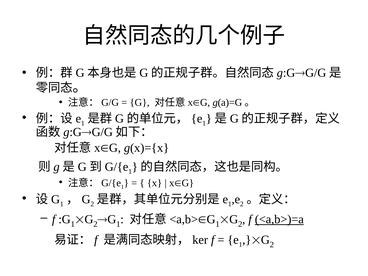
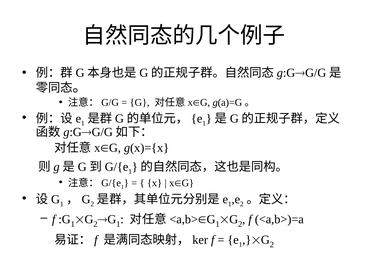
<a,b>)=a underline: present -> none (279, 219)
